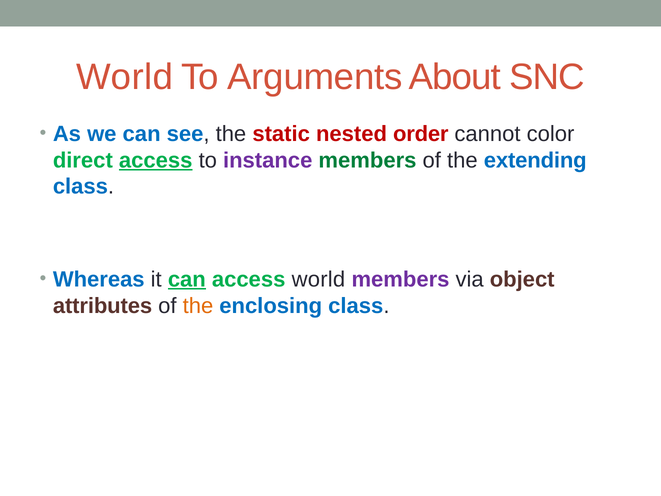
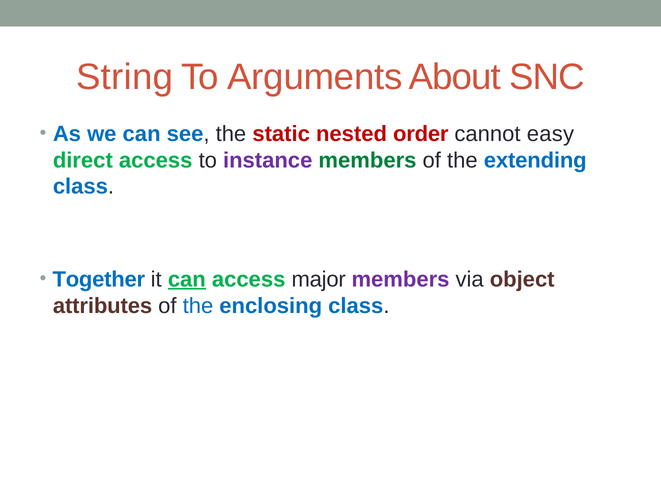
World: World -> String (125, 77)
color: color -> easy (550, 134)
access underline: present -> none (156, 160)
Whereas: Whereas -> Together (99, 279)
access world: world -> major (319, 279)
the colour: orange -> blue (198, 306)
